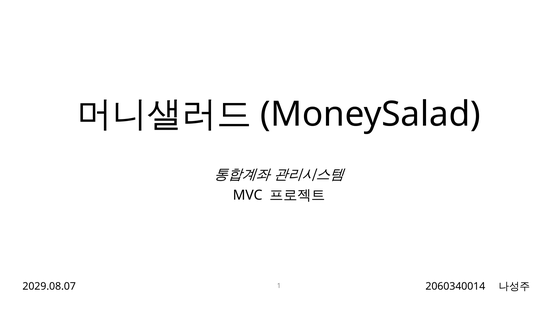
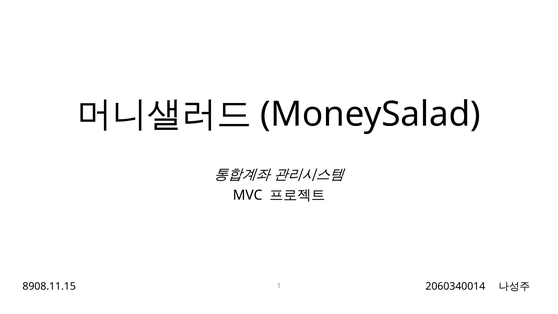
2029.08.07: 2029.08.07 -> 8908.11.15 (49, 286)
